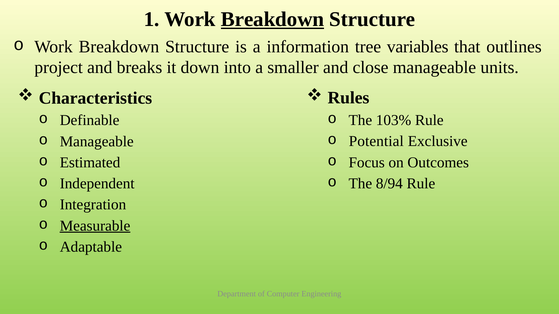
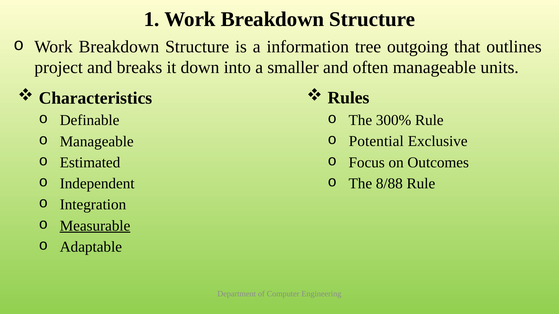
Breakdown underline: present -> none (272, 19)
variables: variables -> outgoing (418, 47)
close: close -> often (371, 68)
103%: 103% -> 300% (394, 120)
8/94: 8/94 -> 8/88 (389, 184)
